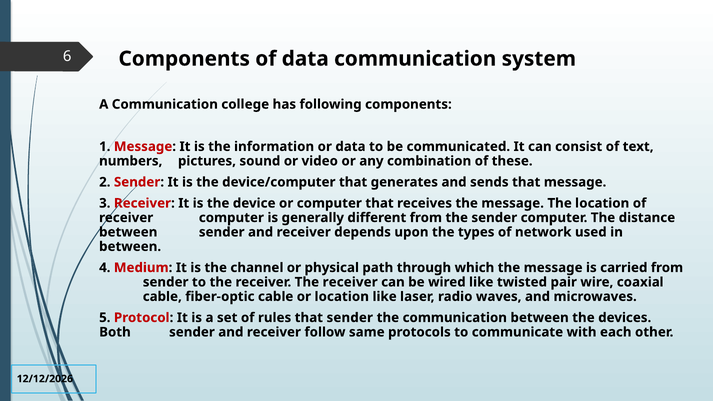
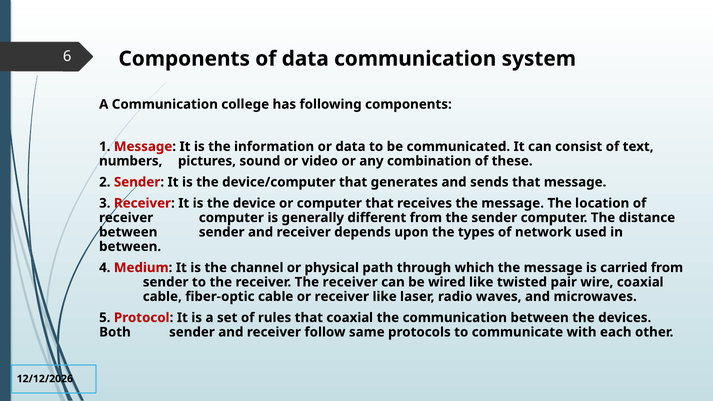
or location: location -> receiver (342, 297)
that sender: sender -> coaxial (350, 318)
